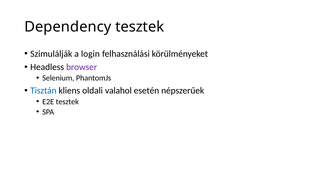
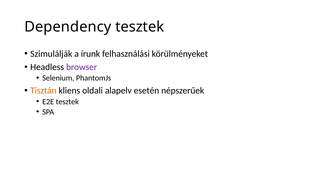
login: login -> írunk (90, 54)
Tisztán colour: blue -> orange (43, 91)
valahol: valahol -> alapelv (118, 91)
